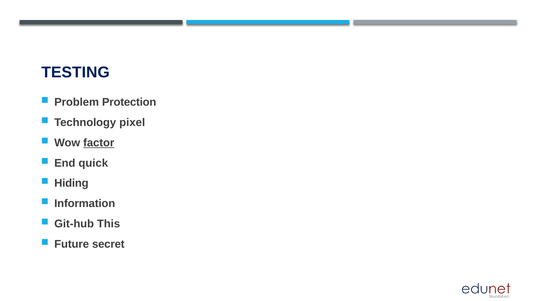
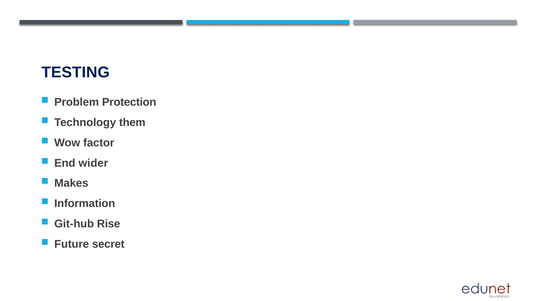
pixel: pixel -> them (132, 123)
factor underline: present -> none (99, 143)
quick: quick -> wider (93, 163)
Hiding: Hiding -> Makes (71, 184)
This: This -> Rise (109, 224)
